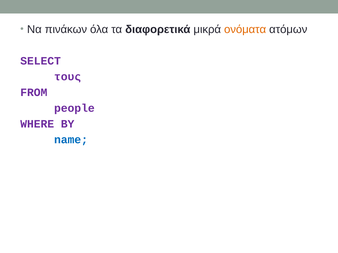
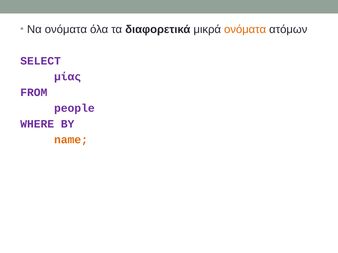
Να πινάκων: πινάκων -> ονόματα (66, 30)
τους: τους -> μίας (68, 77)
name colour: blue -> orange (71, 140)
